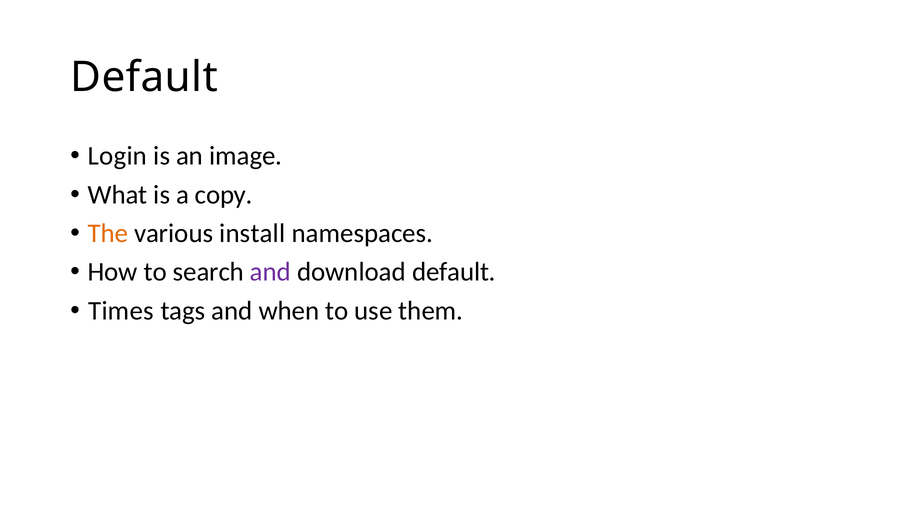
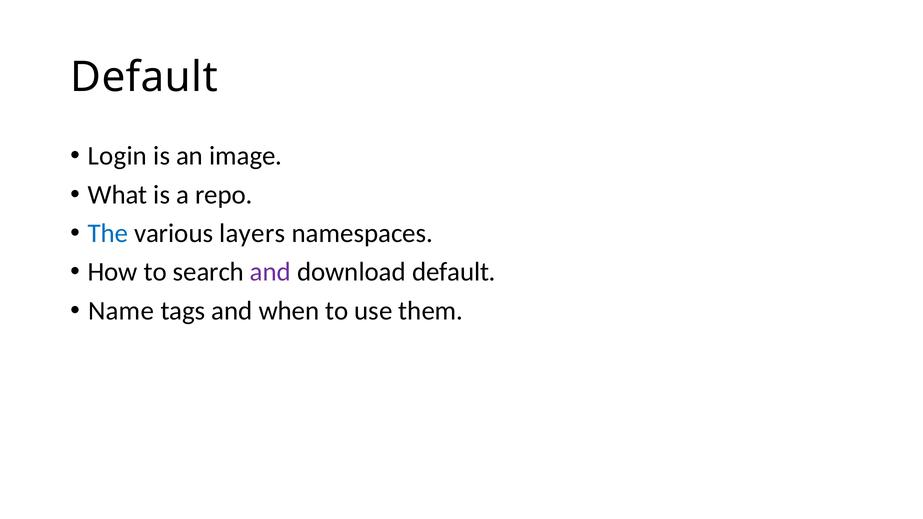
copy: copy -> repo (224, 195)
The colour: orange -> blue (108, 233)
install: install -> layers (252, 233)
Times: Times -> Name (121, 311)
